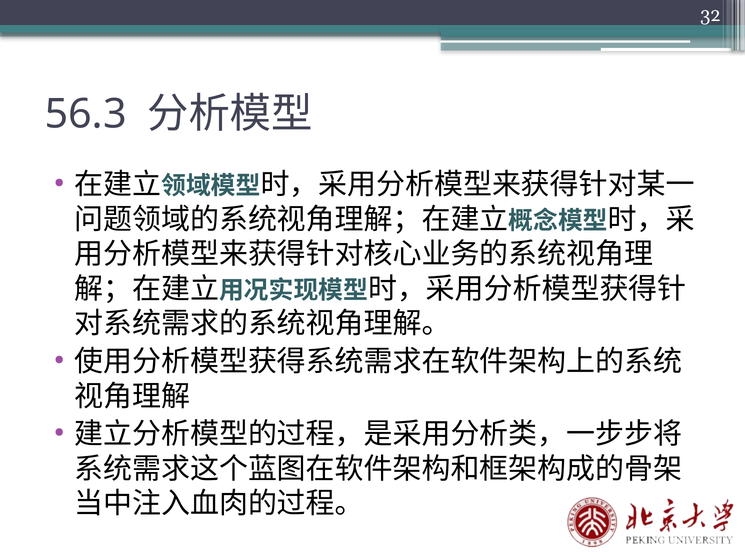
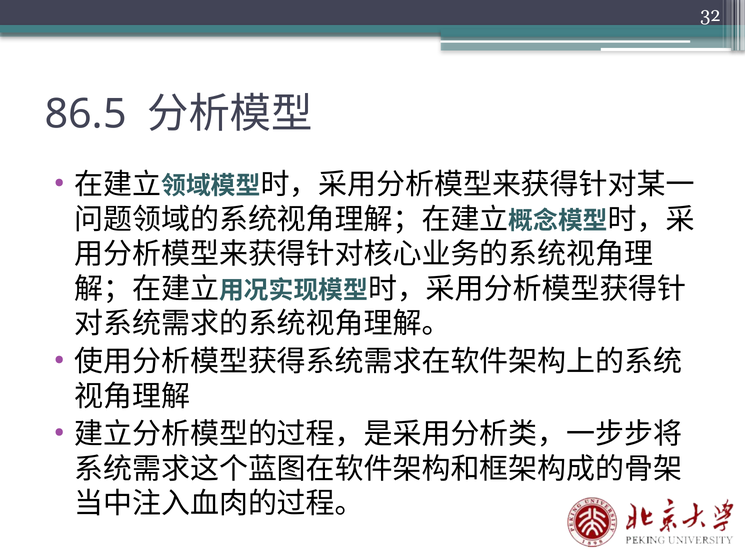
56.3: 56.3 -> 86.5 (86, 114)
